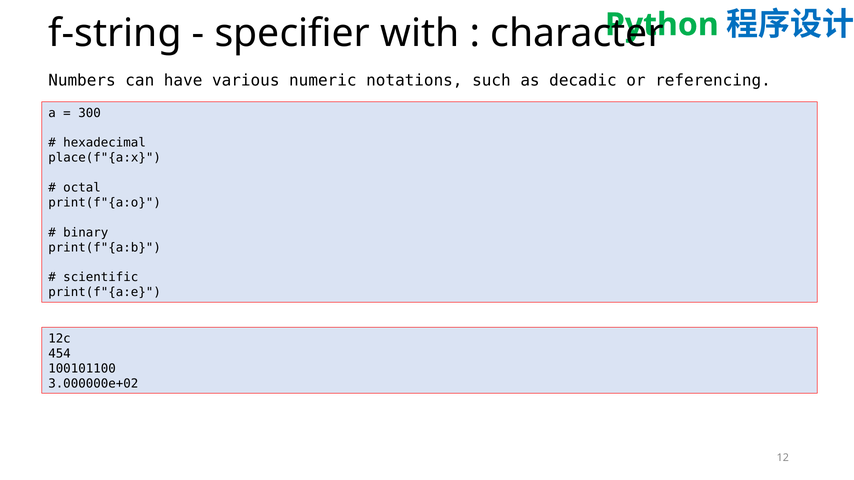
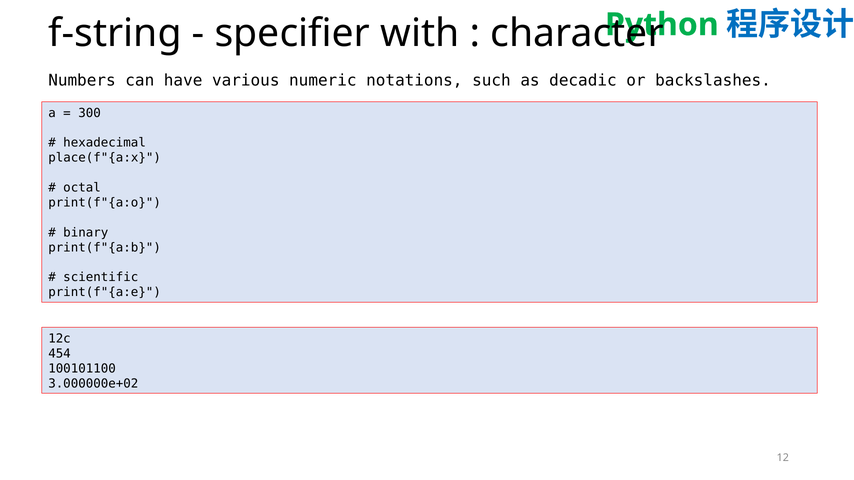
referencing: referencing -> backslashes (713, 81)
